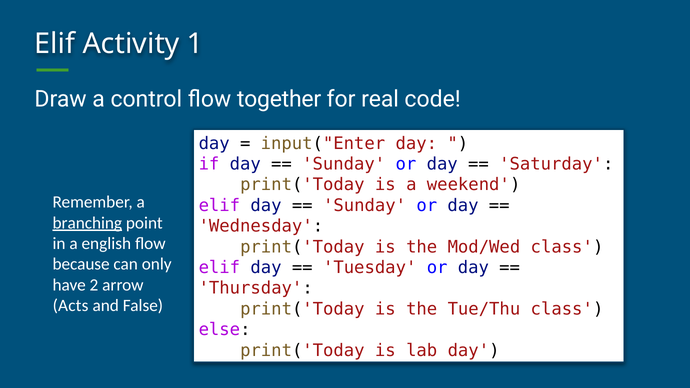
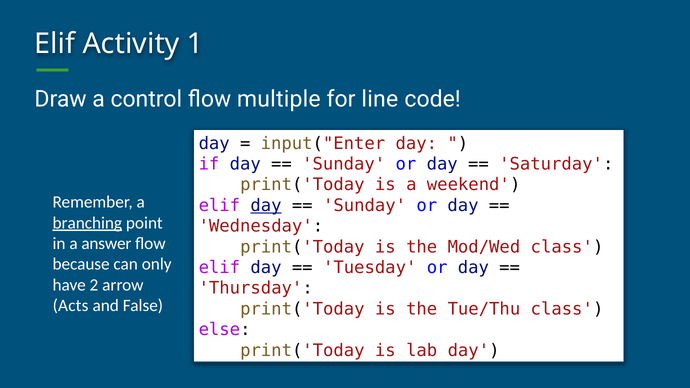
together: together -> multiple (279, 99)
real: real -> line (380, 99)
day underline: none -> present (266, 206)
english: english -> answer (106, 244)
